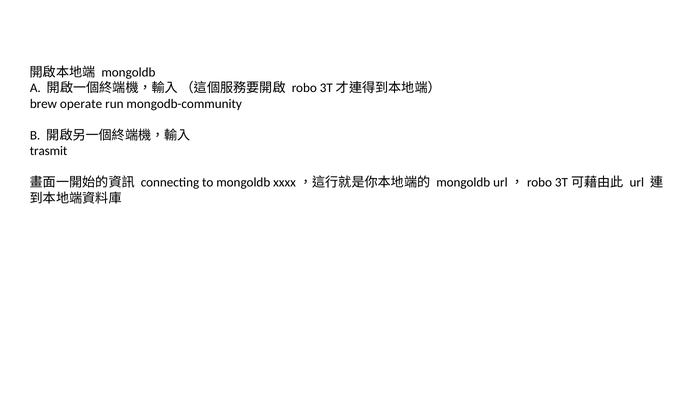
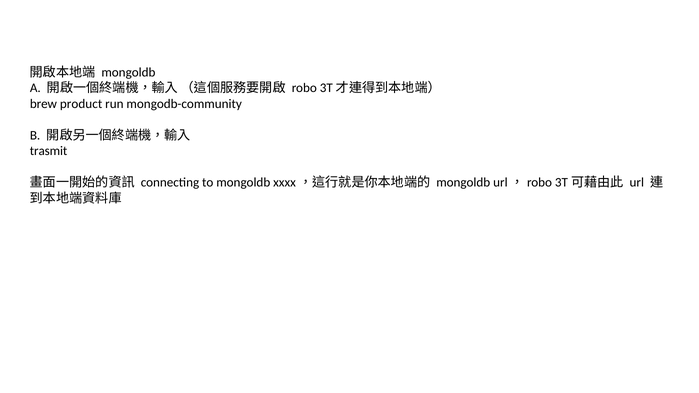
operate: operate -> product (81, 104)
